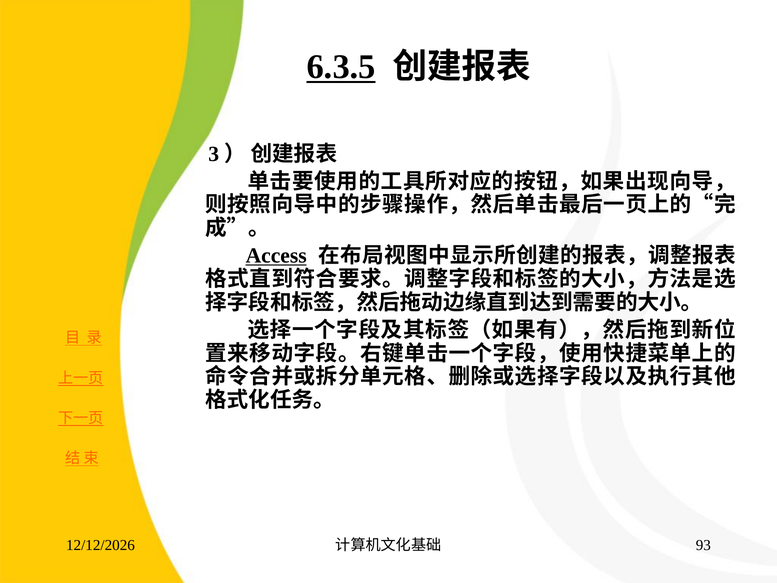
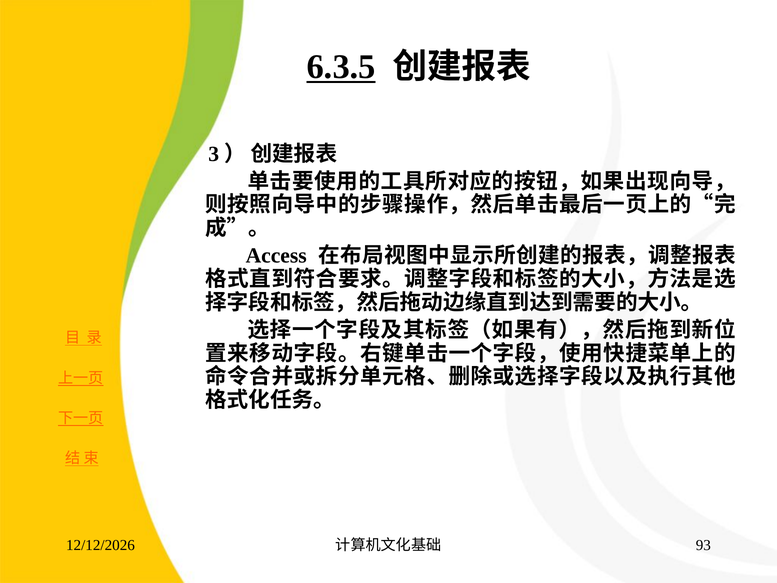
Access underline: present -> none (276, 256)
